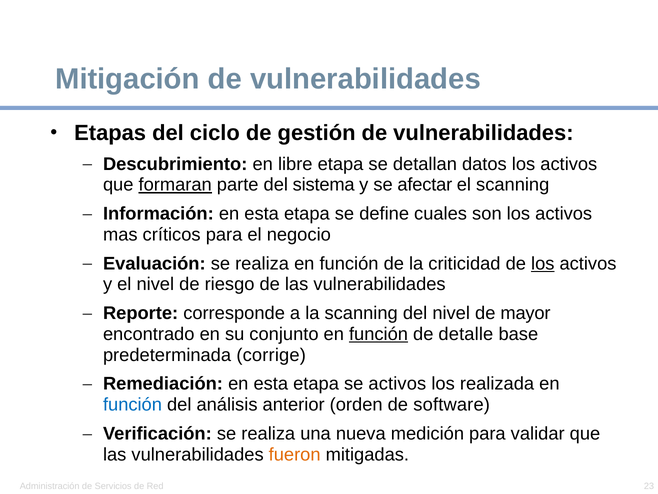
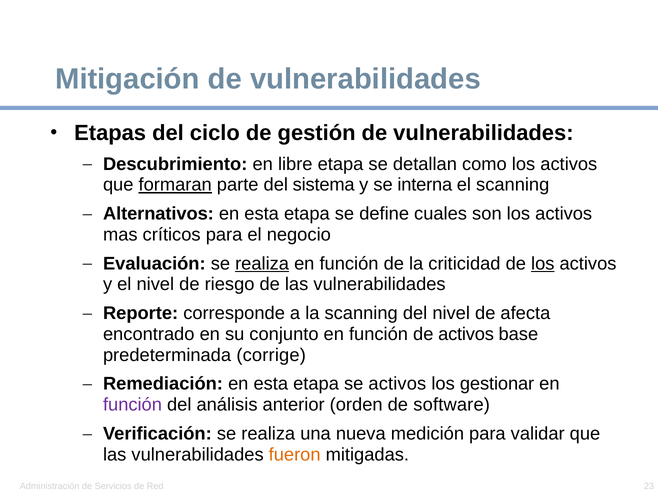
datos: datos -> como (484, 164)
afectar: afectar -> interna (425, 185)
Información: Información -> Alternativos (158, 214)
realiza underline: none -> present (262, 263)
mayor: mayor -> afecta (525, 313)
función underline: present -> none (379, 334)
de detalle: detalle -> activos (466, 334)
realizada: realizada -> gestionar (497, 384)
función colour: blue -> purple (132, 404)
